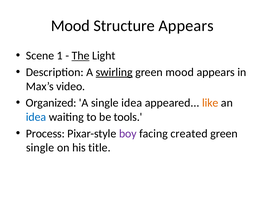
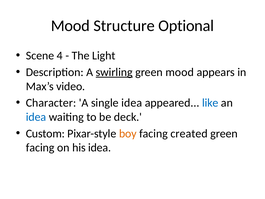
Structure Appears: Appears -> Optional (186, 26)
1: 1 -> 4 (60, 56)
The underline: present -> none (81, 56)
Organized: Organized -> Character (51, 103)
like colour: orange -> blue (210, 103)
tools: tools -> deck (128, 117)
Process: Process -> Custom (45, 133)
boy colour: purple -> orange (128, 133)
single: single -> facing (40, 147)
his title: title -> idea (100, 147)
